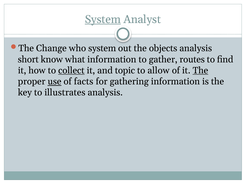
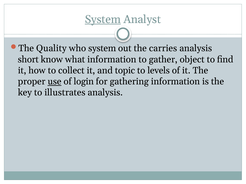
Change: Change -> Quality (51, 48)
objects: objects -> carries (163, 48)
routes: routes -> object (192, 60)
collect underline: present -> none (71, 71)
allow: allow -> levels (159, 71)
The underline: present -> none (200, 71)
facts: facts -> login (84, 82)
